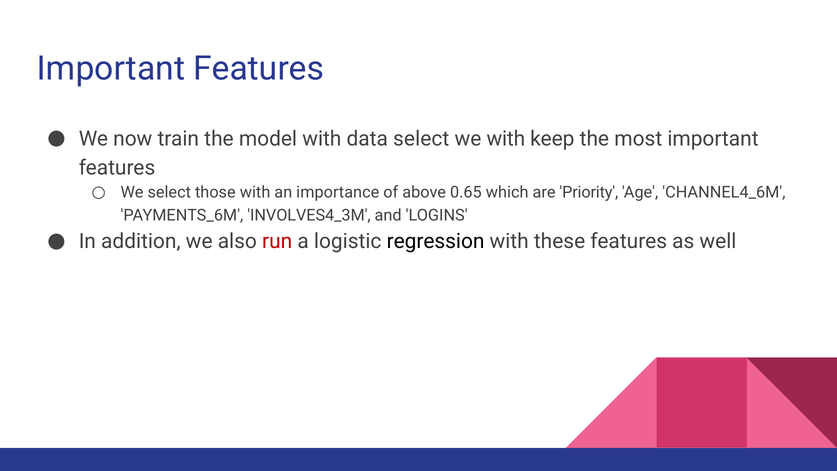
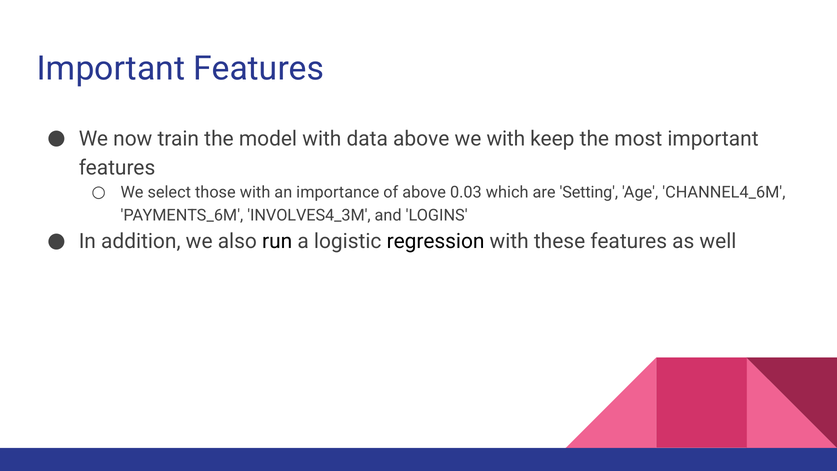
data select: select -> above (421, 139)
0.65: 0.65 -> 0.03 (466, 193)
Priority: Priority -> Setting (589, 193)
run colour: red -> black (277, 241)
